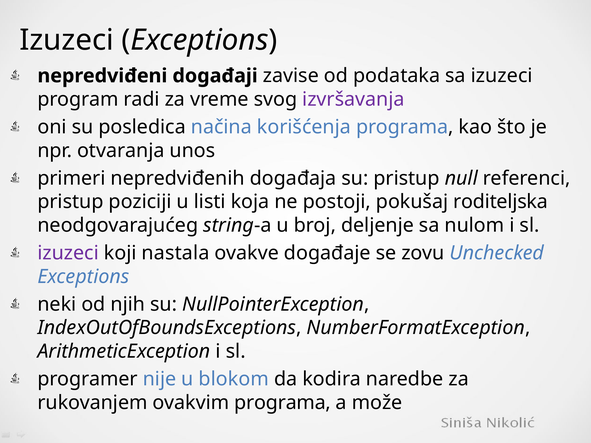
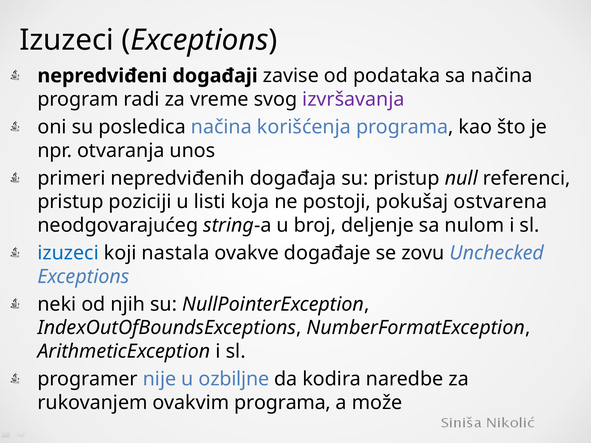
sa izuzeci: izuzeci -> načina (502, 76)
roditeljska: roditeljska -> ostvarena (500, 202)
izuzeci colour: purple -> blue (68, 253)
blokom: blokom -> ozbiljne (234, 379)
